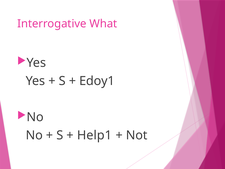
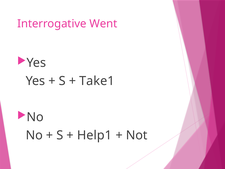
What: What -> Went (103, 24)
Edoy1: Edoy1 -> Take1 (97, 81)
